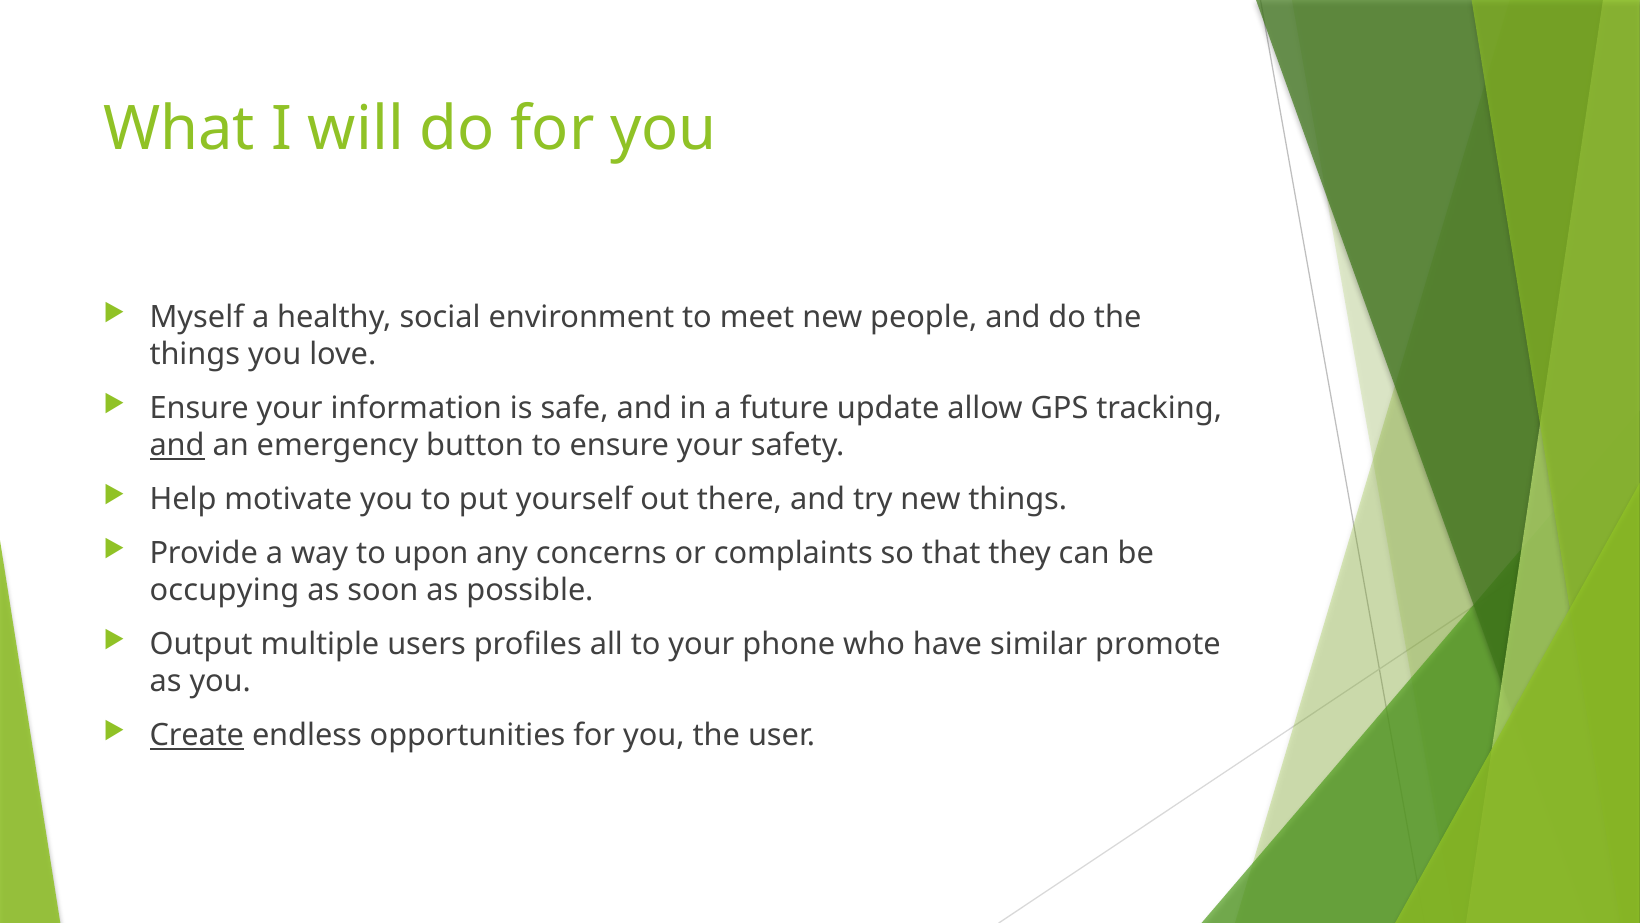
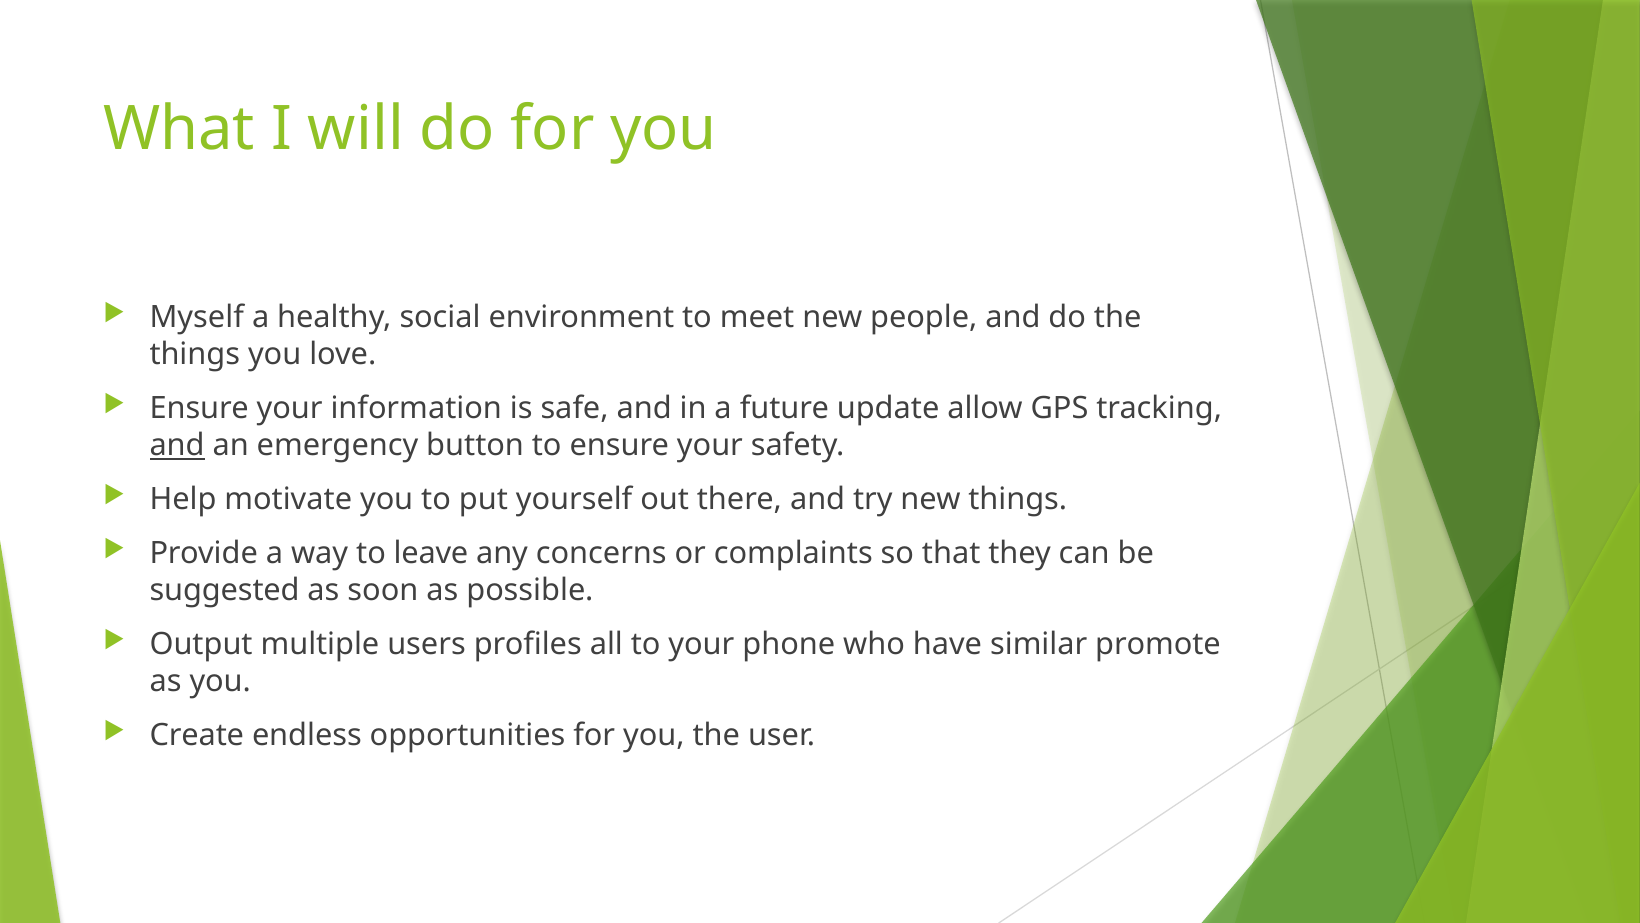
upon: upon -> leave (431, 553)
occupying: occupying -> suggested (225, 590)
Create underline: present -> none (197, 735)
